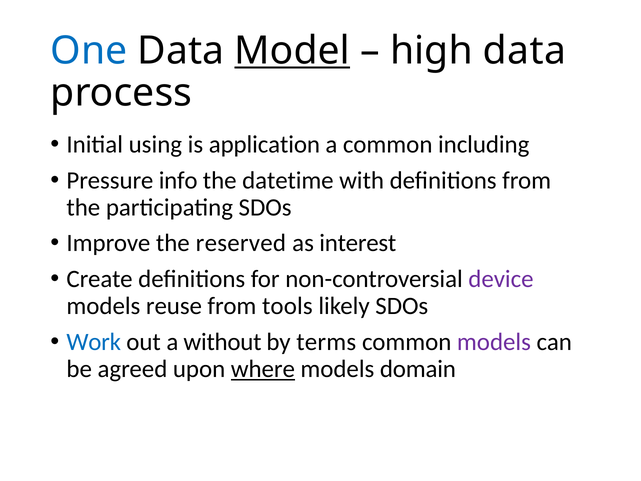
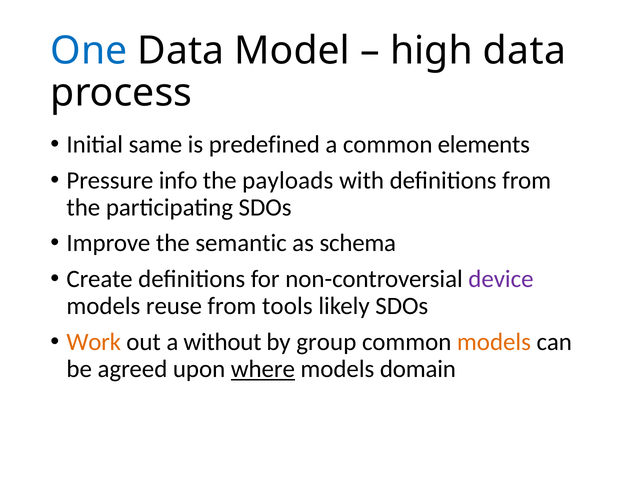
Model underline: present -> none (292, 51)
using: using -> same (155, 145)
application: application -> predefined (264, 145)
including: including -> elements (484, 145)
datetime: datetime -> payloads (288, 180)
reserved: reserved -> semantic (241, 243)
interest: interest -> schema (358, 243)
Work colour: blue -> orange (94, 342)
terms: terms -> group (326, 342)
models colour: purple -> orange (494, 342)
